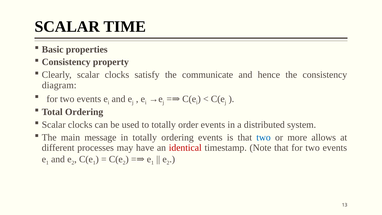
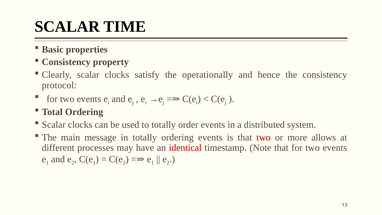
communicate: communicate -> operationally (208, 75)
diagram: diagram -> protocol (59, 85)
two colour: blue -> red (264, 137)
